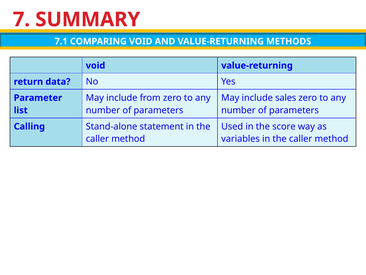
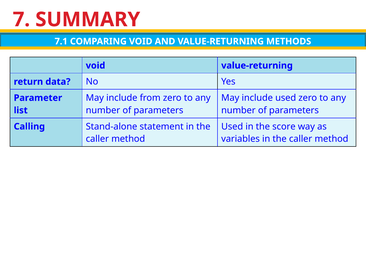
include sales: sales -> used (286, 98)
